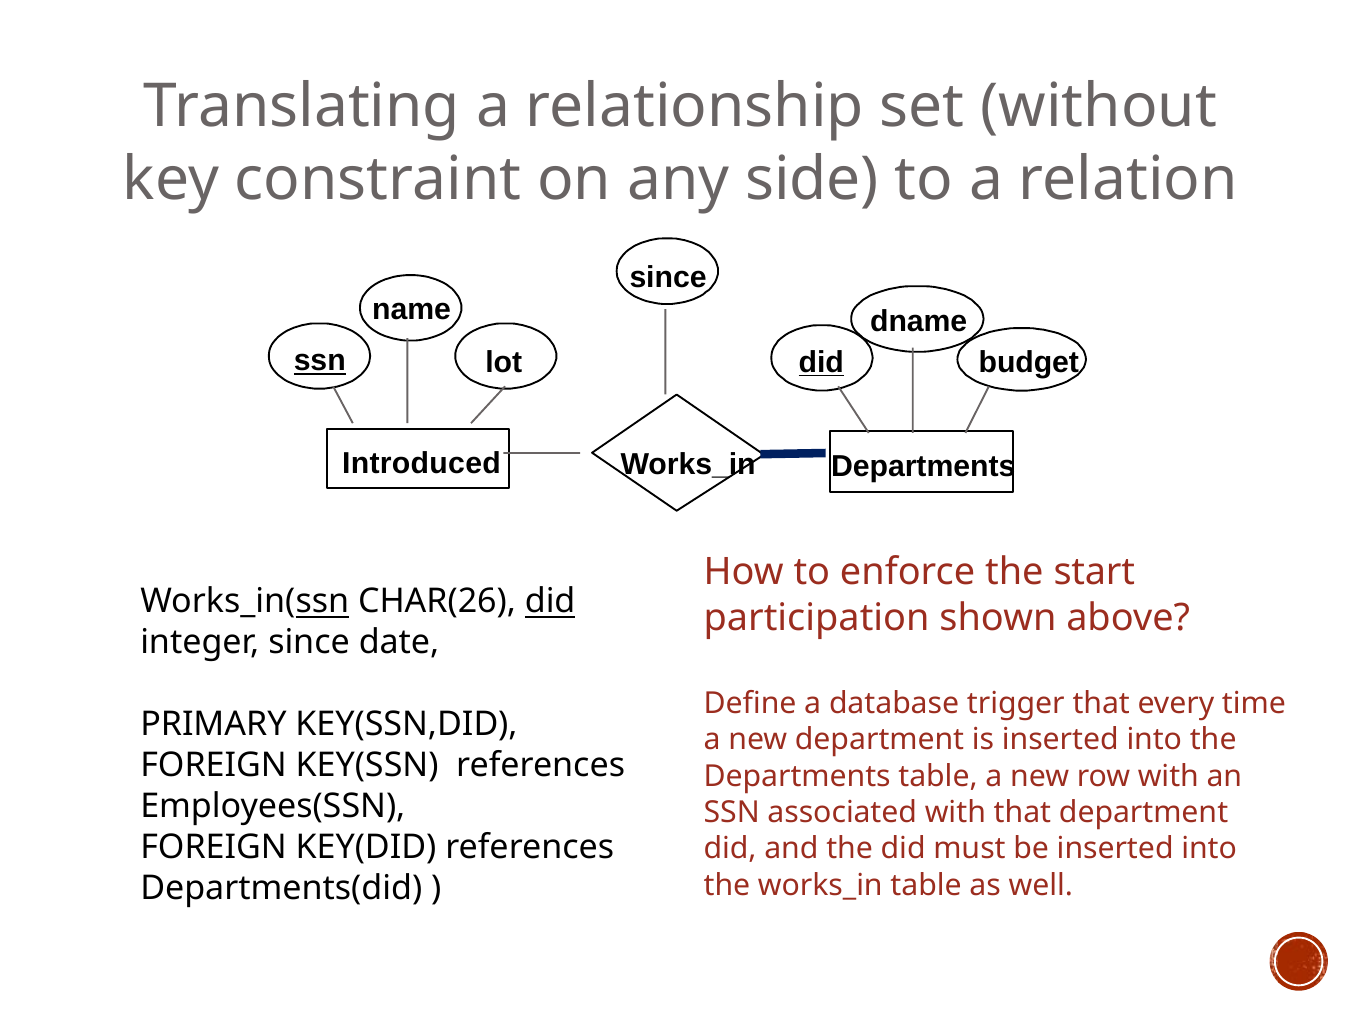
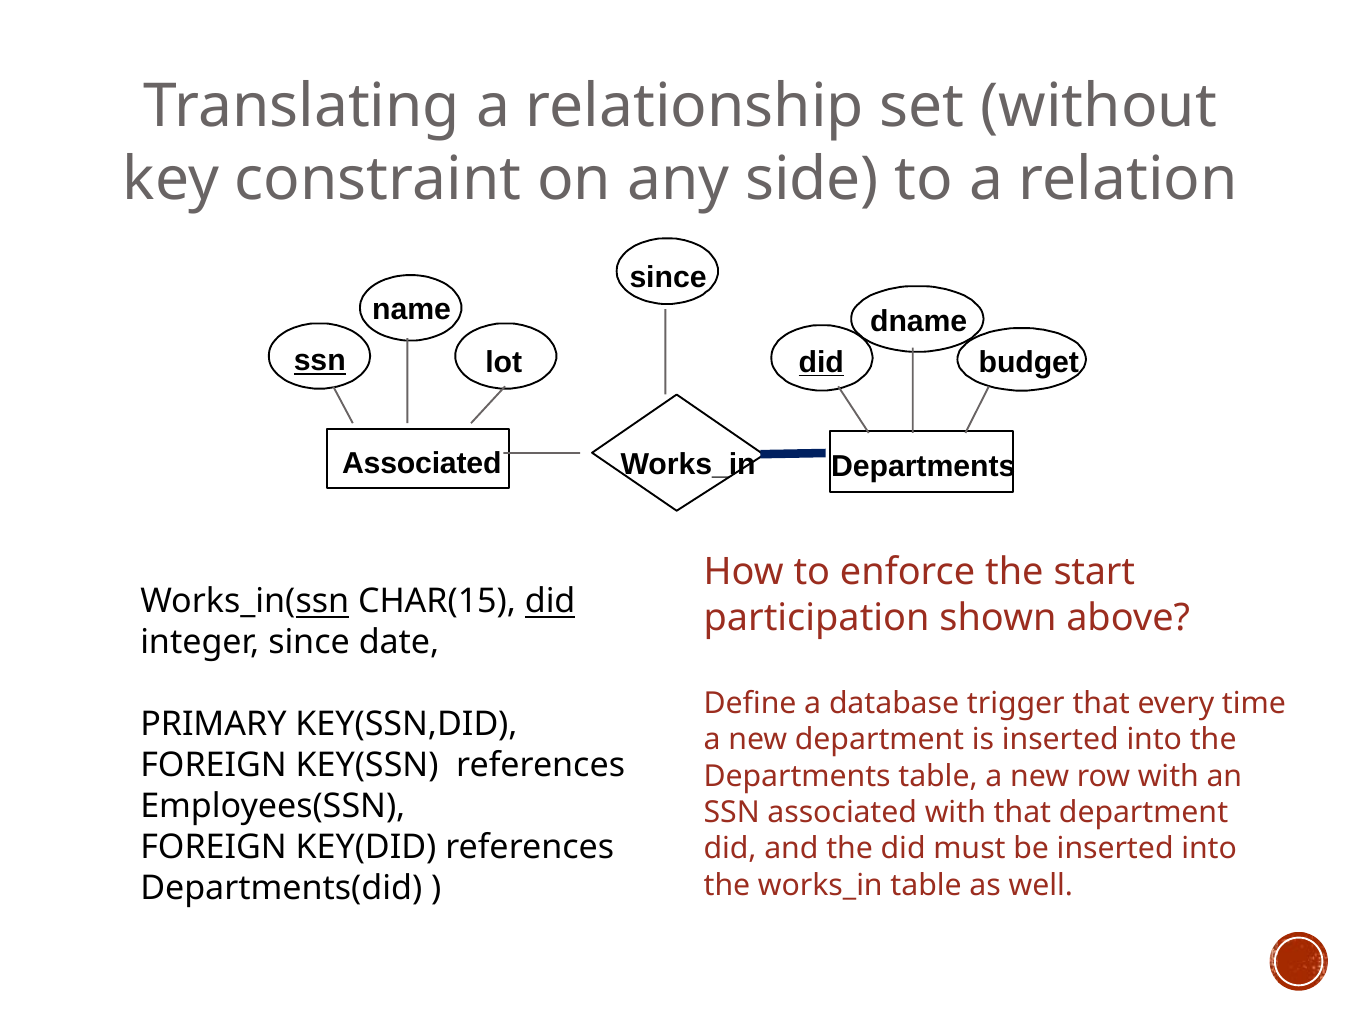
Introduced: Introduced -> Associated (422, 463)
CHAR(26: CHAR(26 -> CHAR(15 (437, 601)
